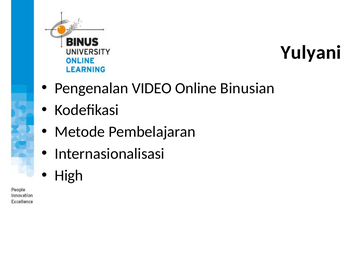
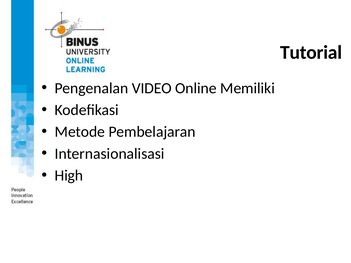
Yulyani: Yulyani -> Tutorial (311, 53)
Binusian: Binusian -> Memiliki (248, 88)
